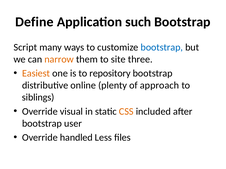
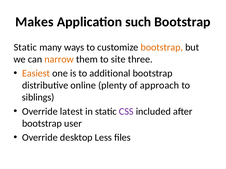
Define: Define -> Makes (34, 22)
Script: Script -> Static (25, 47)
bootstrap colour: blue -> orange (162, 47)
repository: repository -> additional (110, 74)
visual: visual -> latest (71, 112)
CSS colour: orange -> purple (126, 112)
handled: handled -> desktop (76, 138)
